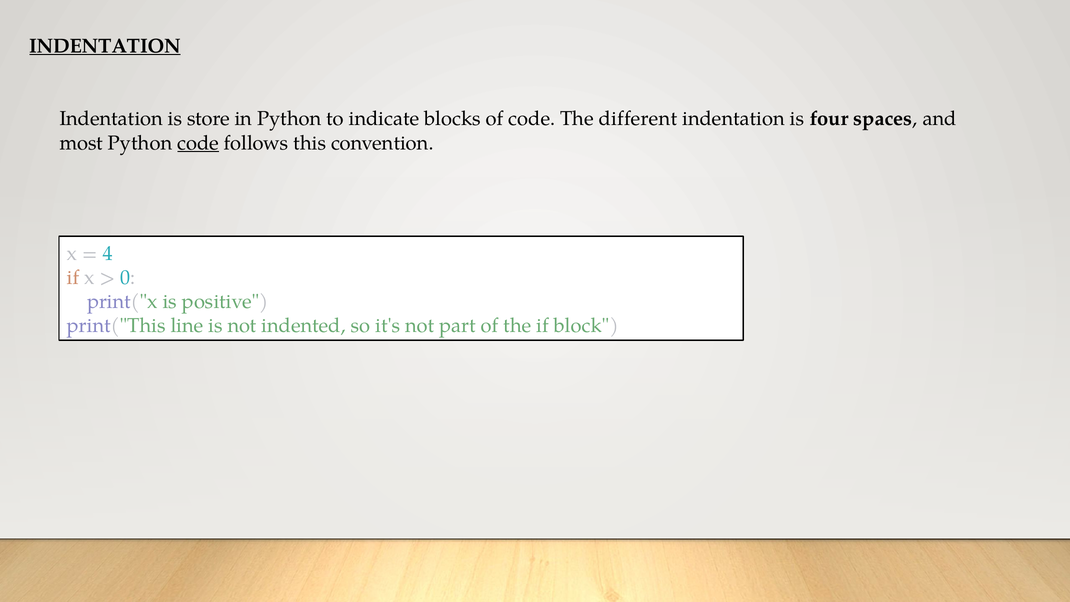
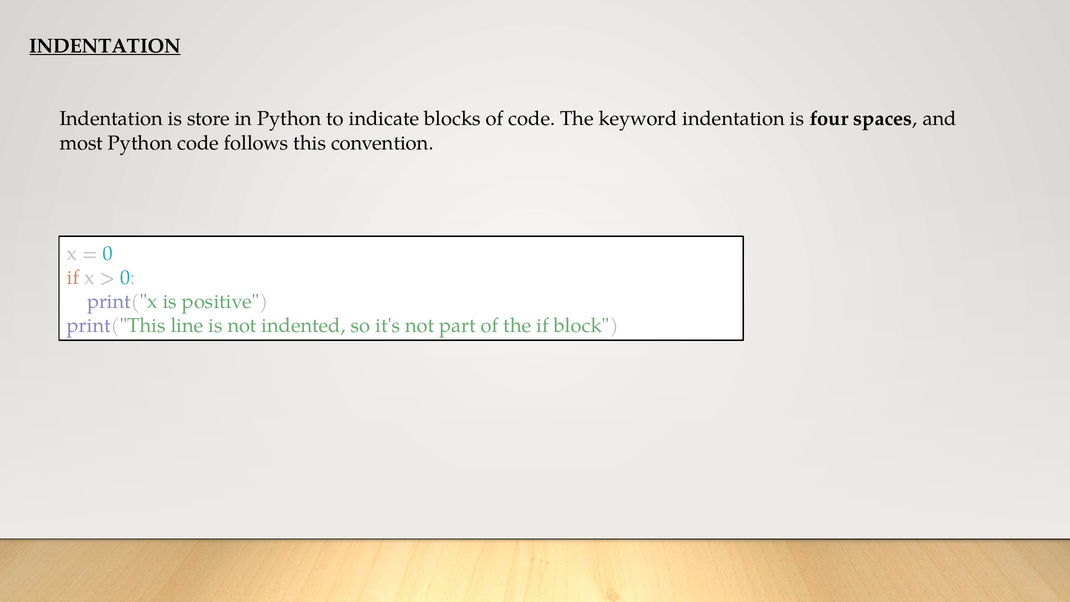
different: different -> keyword (638, 119)
code underline: present -> none (198, 143)
4: 4 -> 0 (108, 253)
